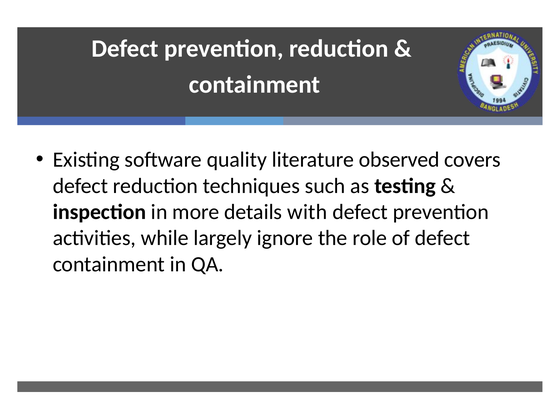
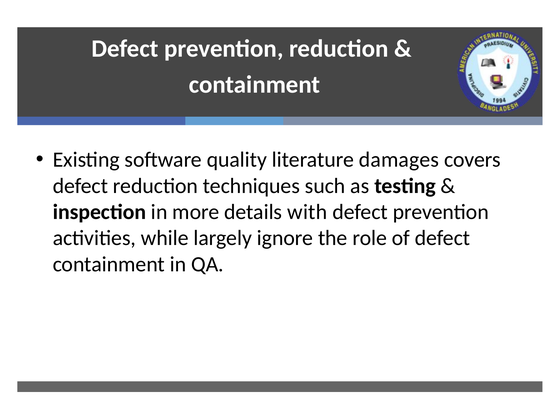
observed: observed -> damages (399, 160)
